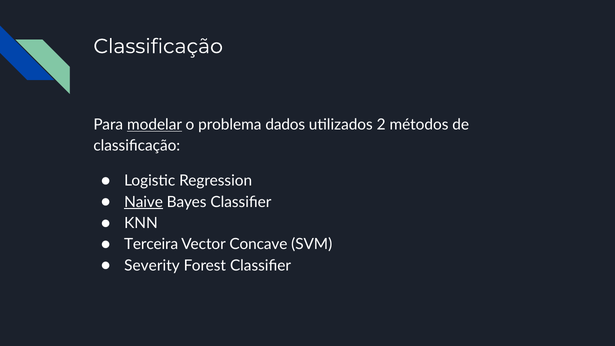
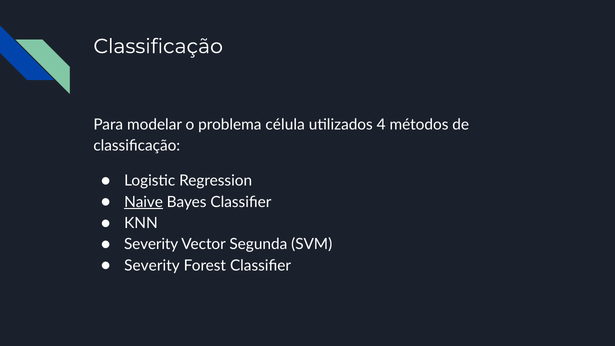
modelar underline: present -> none (155, 125)
dados: dados -> célula (285, 125)
2: 2 -> 4 (381, 125)
Terceira: Terceira -> Severity (151, 244)
Concave: Concave -> Segunda (258, 244)
